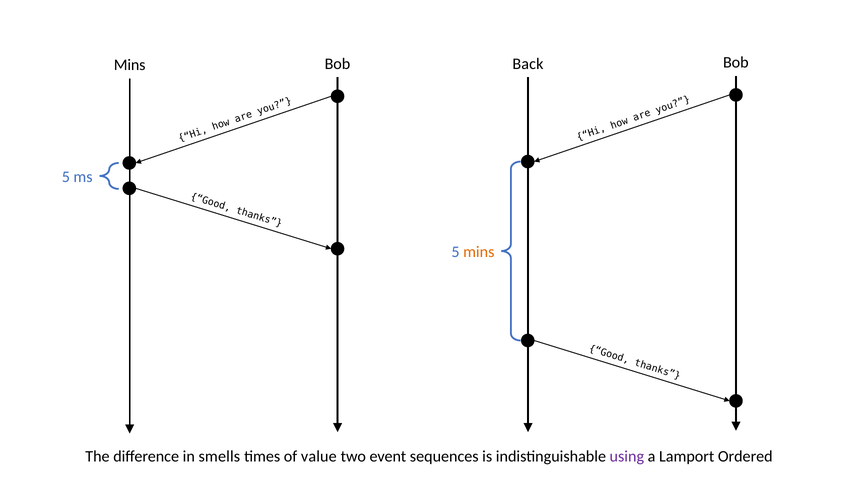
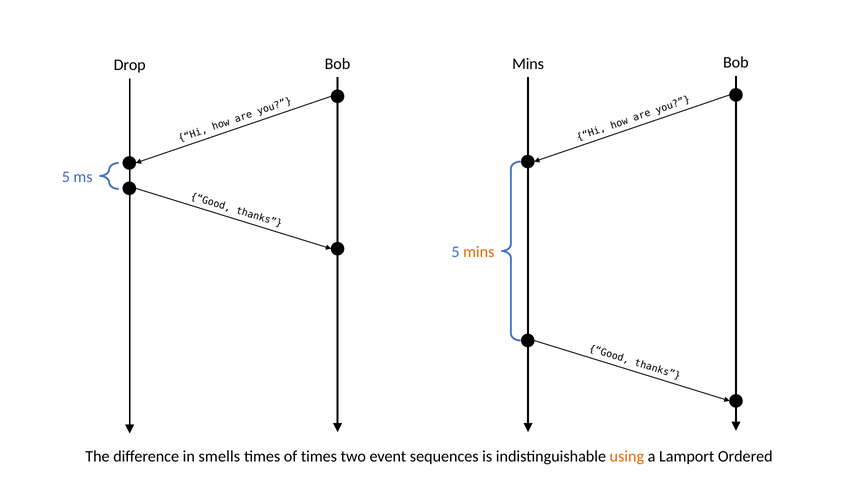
Back: Back -> Mins (528, 64)
Mins: Mins -> Drop (130, 65)
of value: value -> times (319, 456)
using colour: purple -> orange (627, 456)
